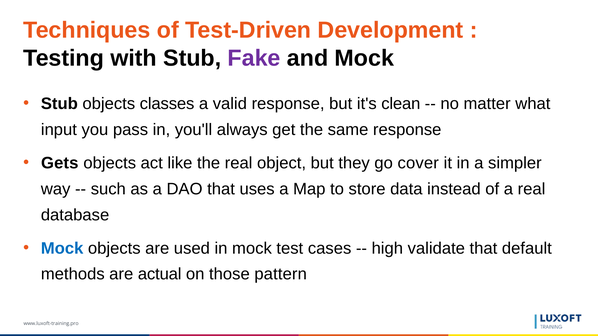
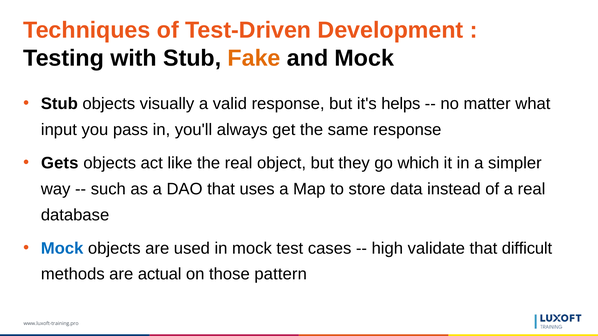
Fake colour: purple -> orange (254, 58)
classes: classes -> visually (167, 104)
clean: clean -> helps (401, 104)
cover: cover -> which (418, 163)
default: default -> difficult (527, 249)
